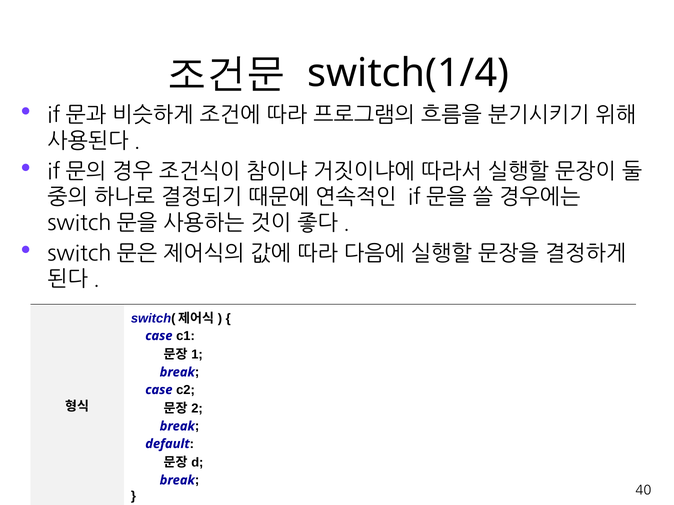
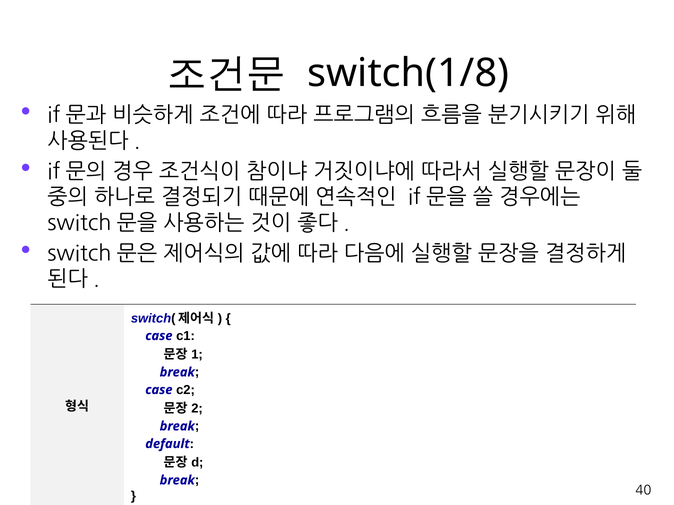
switch(1/4: switch(1/4 -> switch(1/8 (408, 73)
